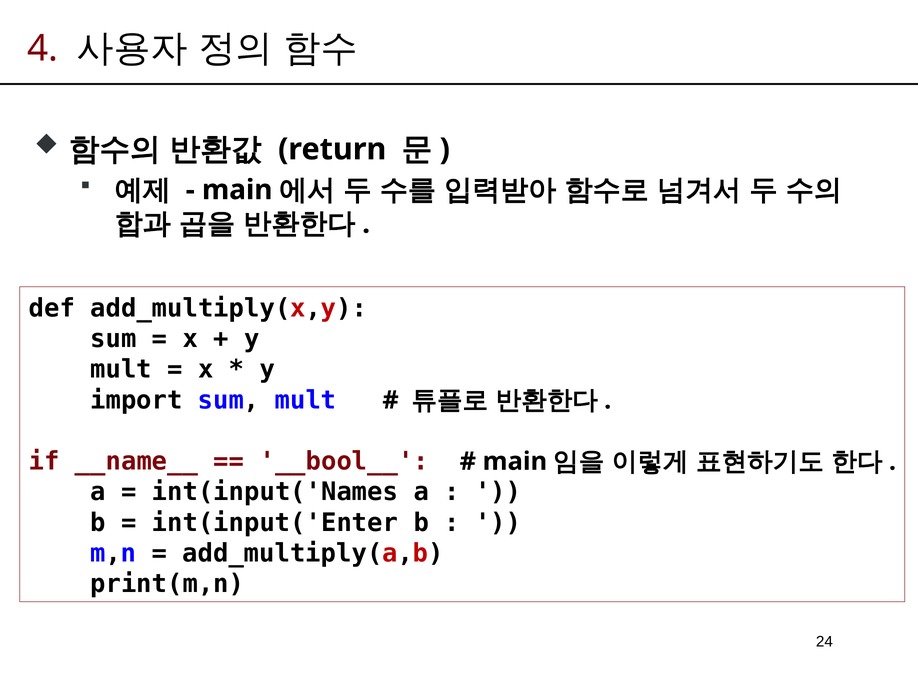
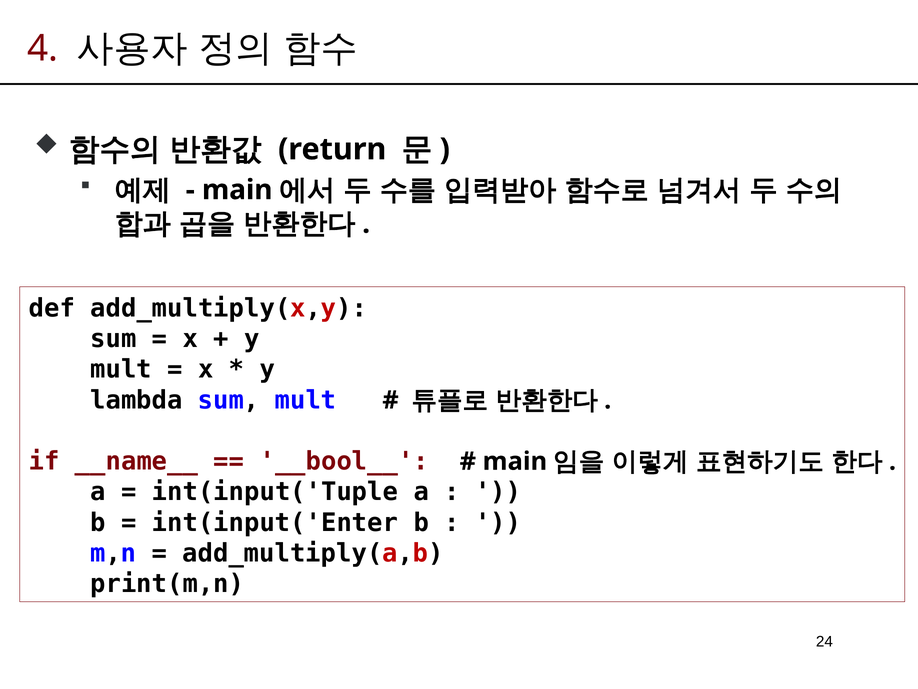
import: import -> lambda (136, 400)
int(input('Names: int(input('Names -> int(input('Tuple (275, 492)
